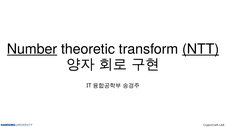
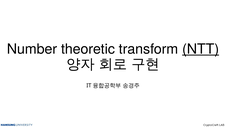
Number underline: present -> none (32, 49)
